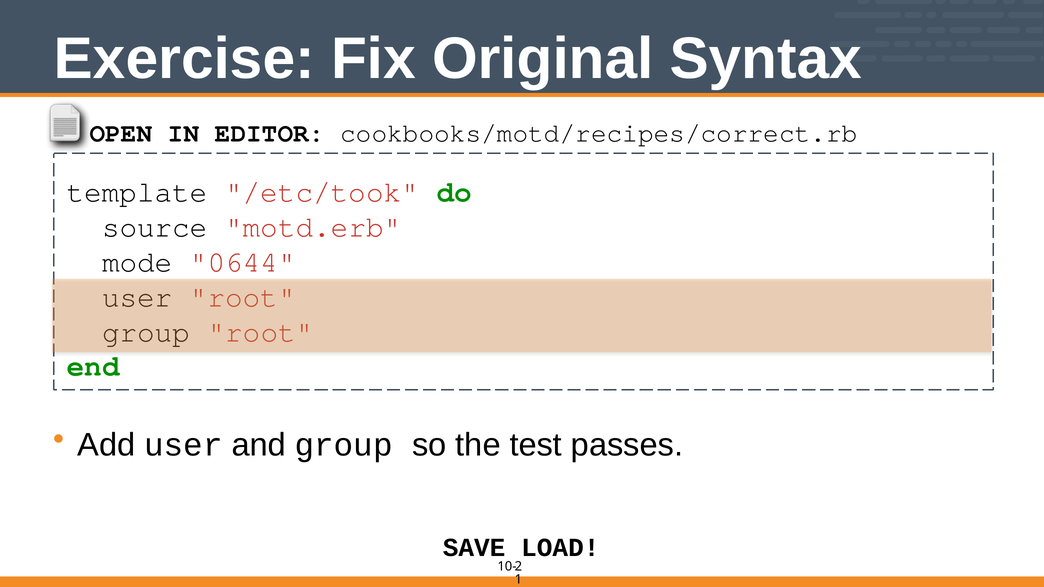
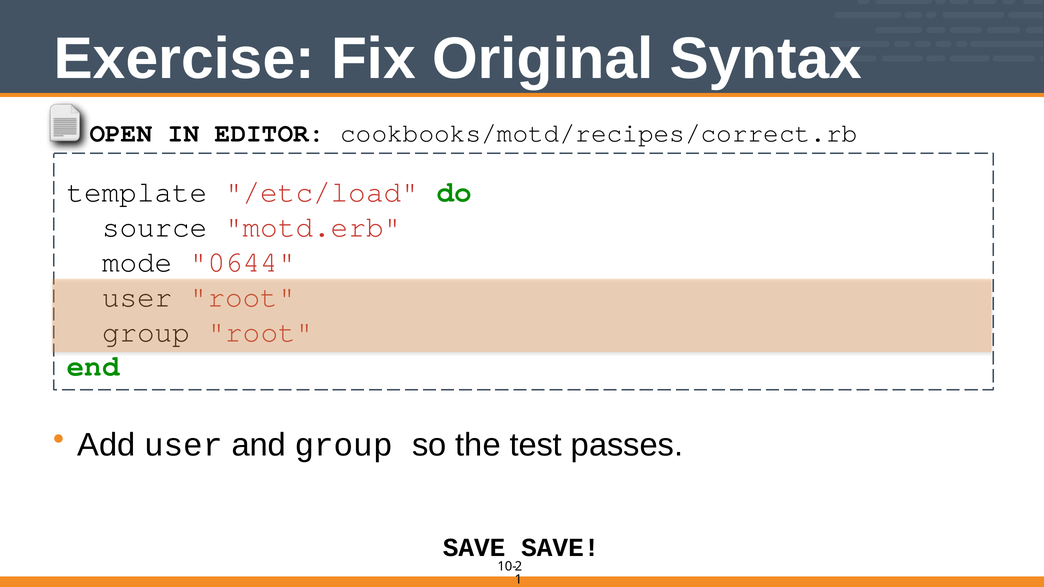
/etc/took: /etc/took -> /etc/load (322, 192)
SAVE LOAD: LOAD -> SAVE (560, 548)
